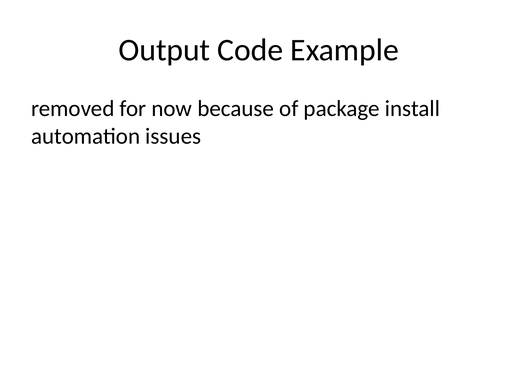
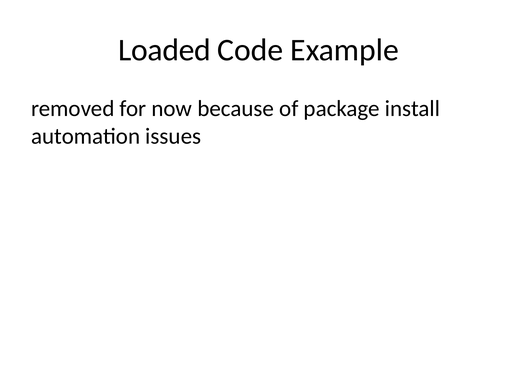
Output: Output -> Loaded (164, 50)
